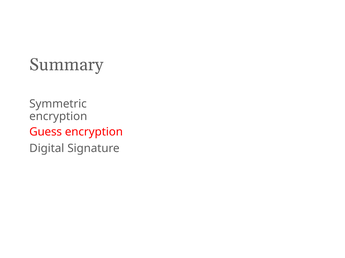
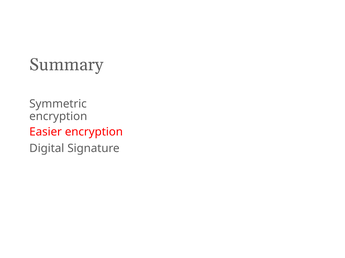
Guess: Guess -> Easier (46, 132)
